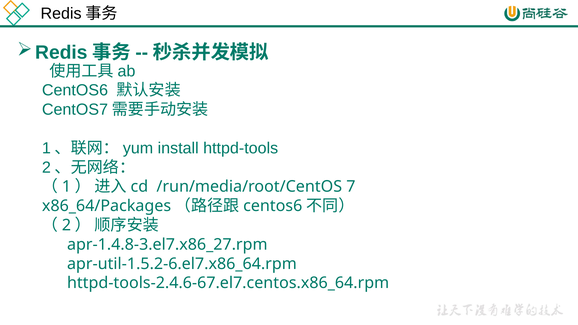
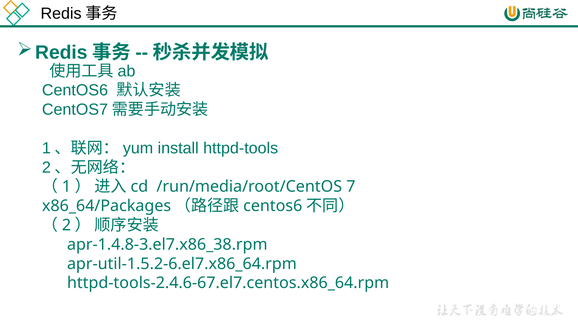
apr-1.4.8-3.el7.x86_27.rpm: apr-1.4.8-3.el7.x86_27.rpm -> apr-1.4.8-3.el7.x86_38.rpm (167, 245)
